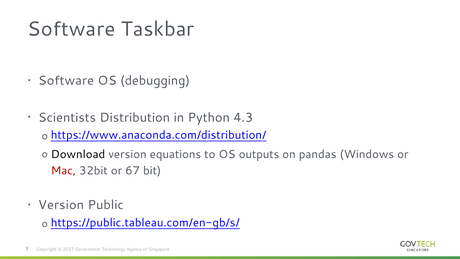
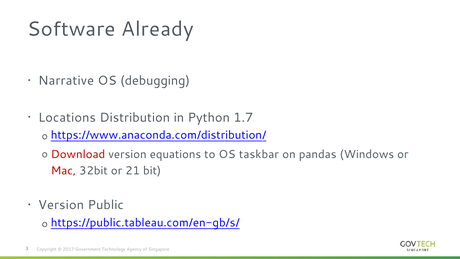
Taskbar: Taskbar -> Already (157, 29)
Software: Software -> Narrative (66, 81)
Scientists: Scientists -> Locations (67, 117)
4.3: 4.3 -> 1.7 (243, 117)
Download colour: black -> red (78, 154)
outputs: outputs -> taskbar (259, 154)
67: 67 -> 21 (133, 171)
